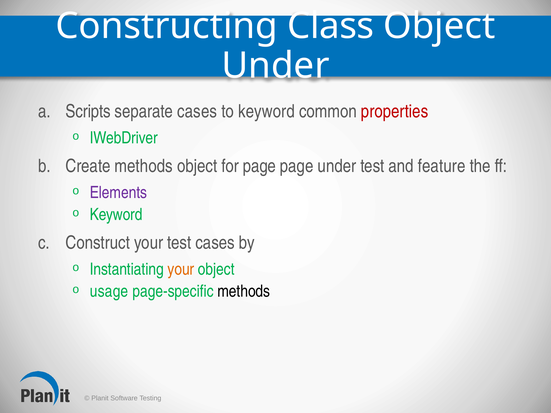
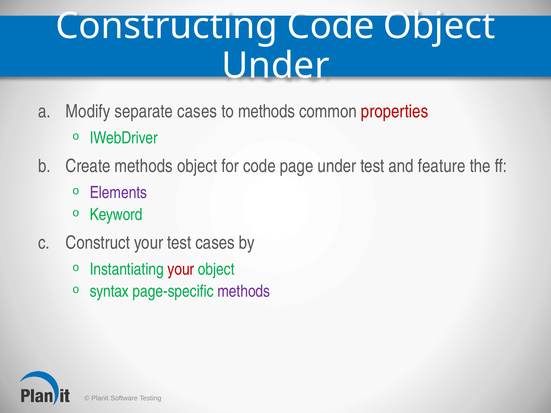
Constructing Class: Class -> Code (331, 26)
Scripts: Scripts -> Modify (88, 111)
to keyword: keyword -> methods (267, 111)
for page: page -> code (259, 166)
your colour: orange -> red (181, 269)
usage: usage -> syntax (109, 292)
methods colour: black -> purple (244, 292)
